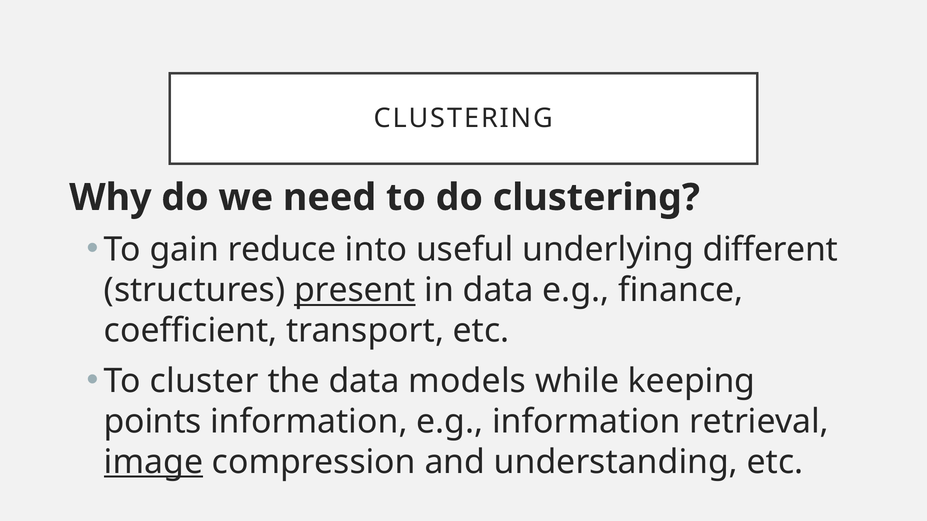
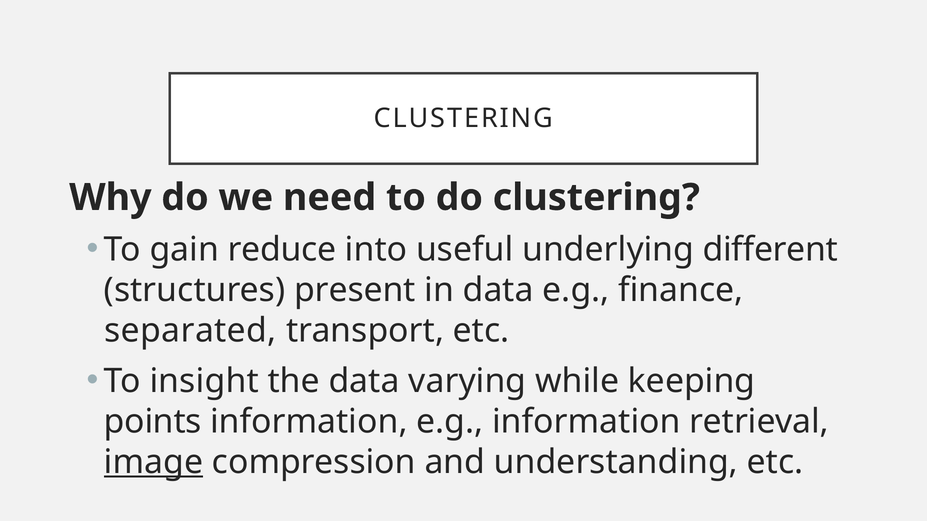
present underline: present -> none (355, 291)
coefficient: coefficient -> separated (190, 331)
cluster: cluster -> insight (204, 381)
models: models -> varying (467, 381)
